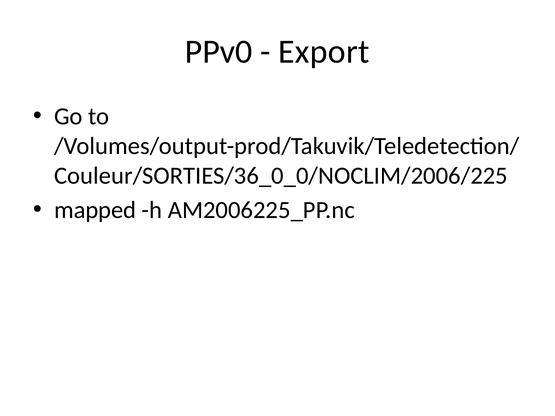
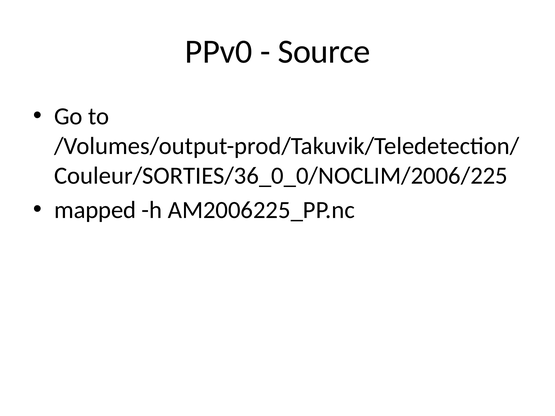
Export: Export -> Source (324, 52)
